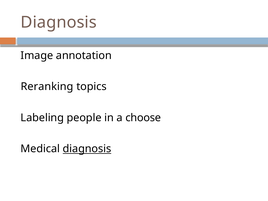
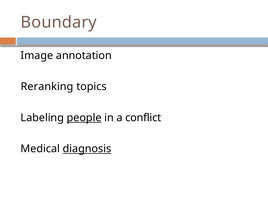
Diagnosis: Diagnosis -> Boundary (59, 22)
people underline: none -> present (84, 118)
choose: choose -> conflict (143, 118)
